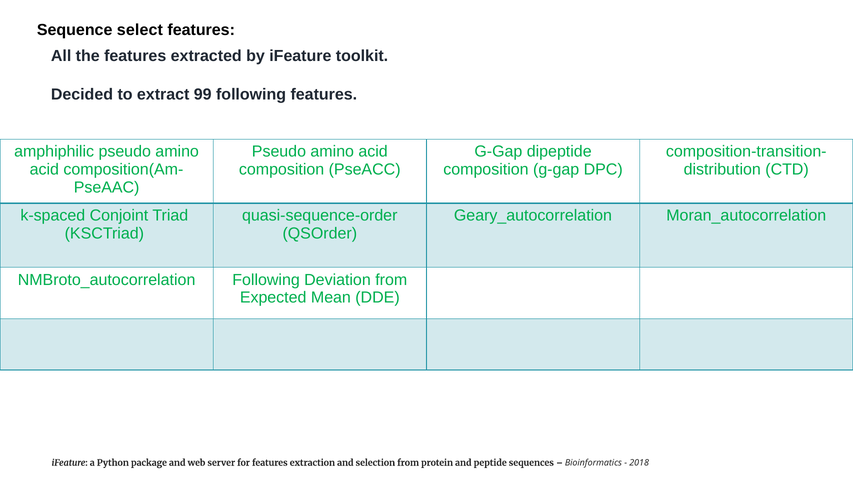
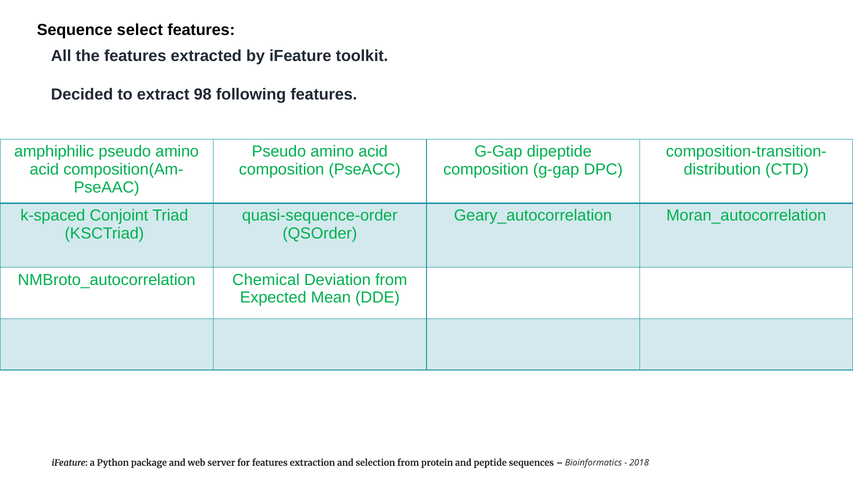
99: 99 -> 98 (203, 94)
Following: Following -> Chemical (266, 280)
